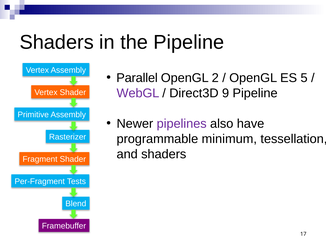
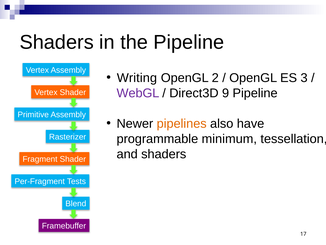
Parallel: Parallel -> Writing (137, 78)
5: 5 -> 3 (304, 78)
pipelines colour: purple -> orange (182, 123)
